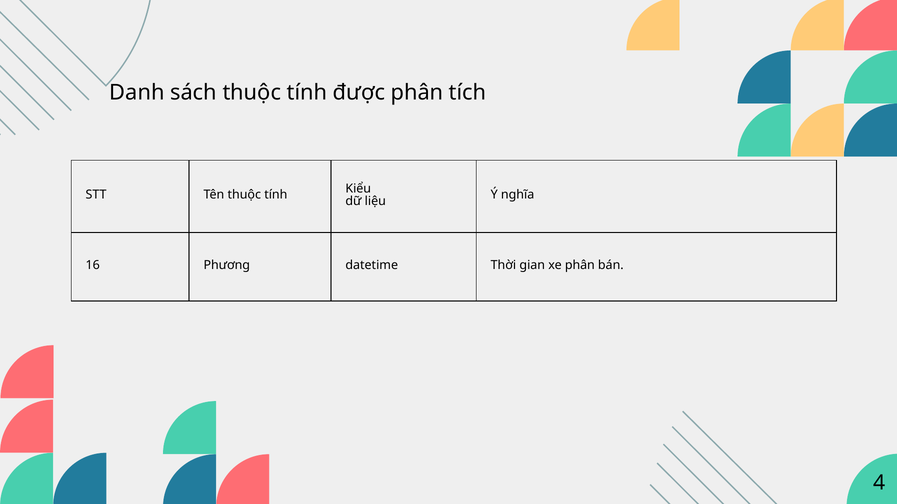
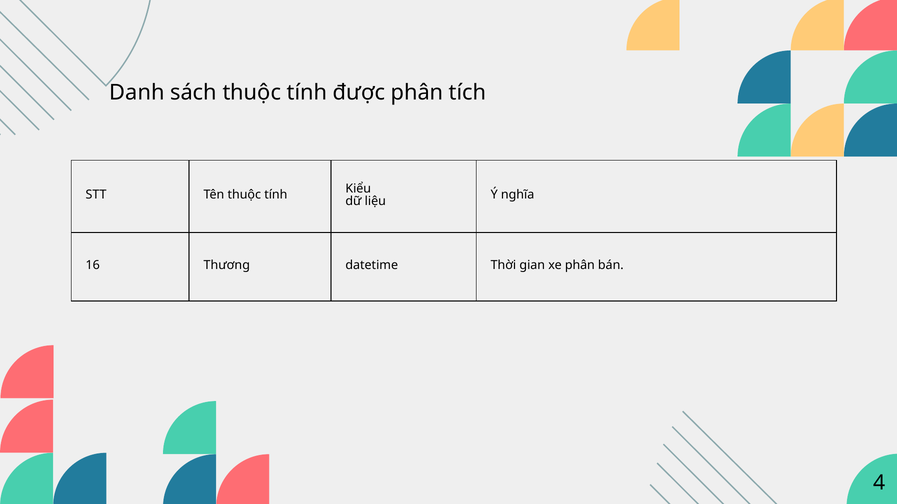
Phương: Phương -> Thương (227, 265)
